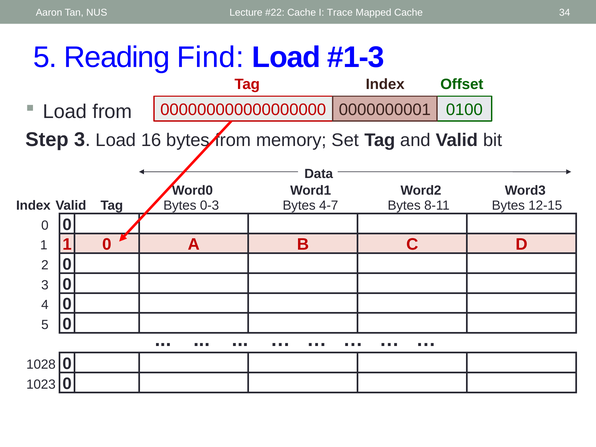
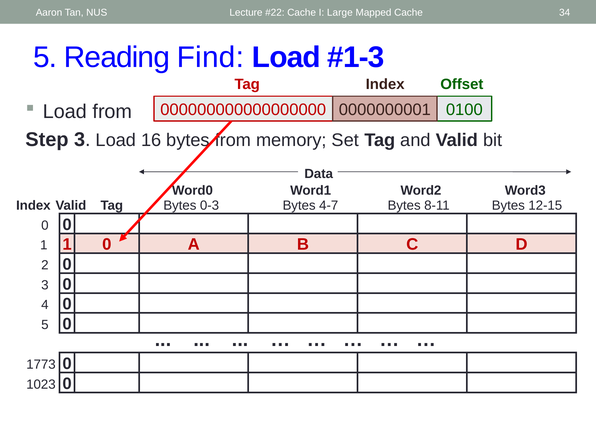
Trace: Trace -> Large (340, 13)
1028: 1028 -> 1773 (41, 364)
